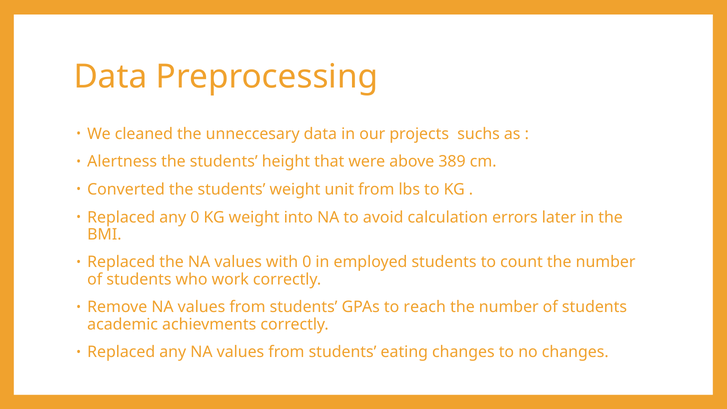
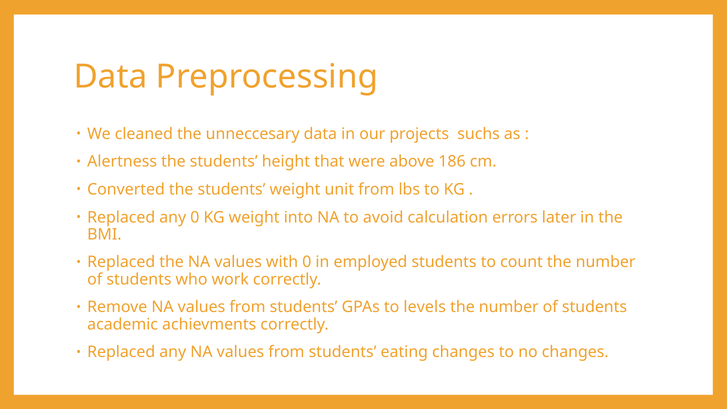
389: 389 -> 186 (452, 162)
reach: reach -> levels (425, 307)
